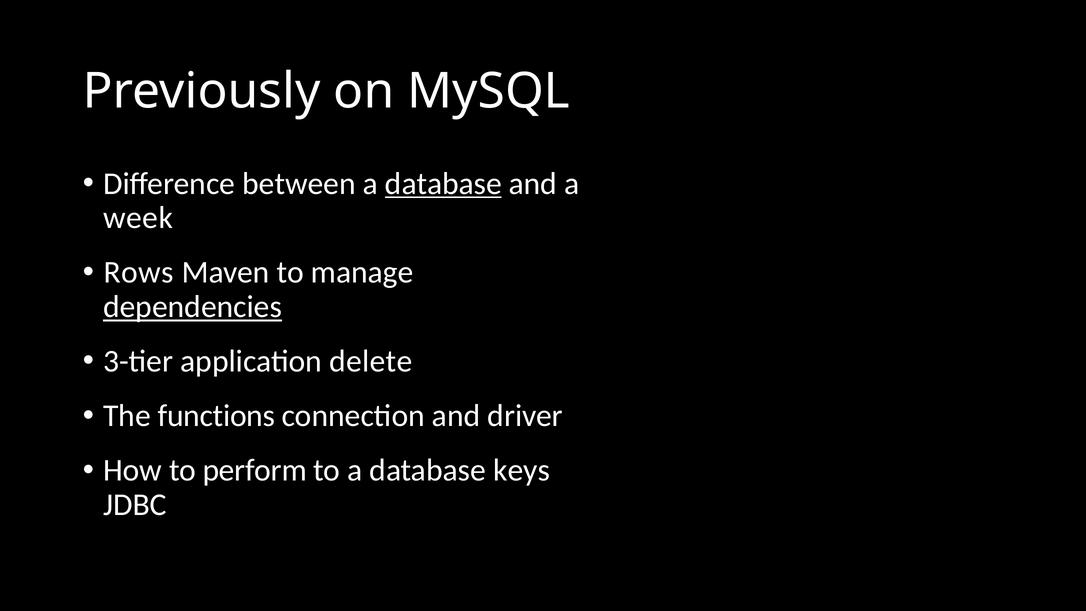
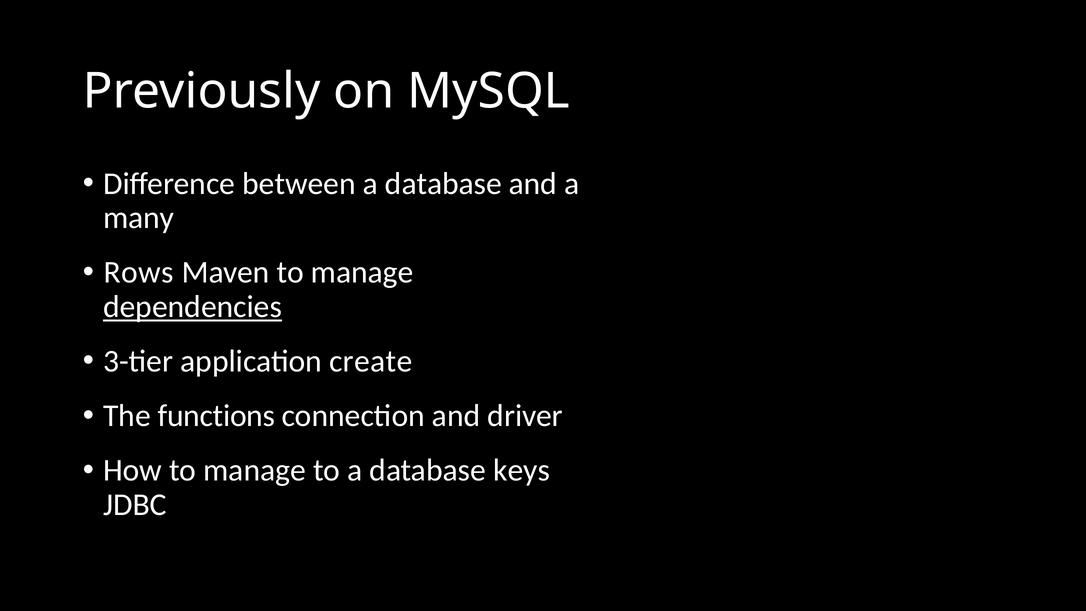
database underline: present -> none (443, 184)
week: week -> many (138, 218)
delete: delete -> create (371, 361)
How to perform: perform -> manage (255, 470)
